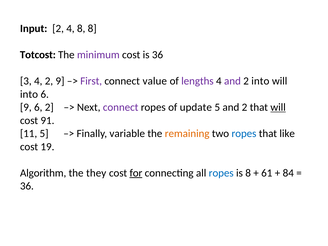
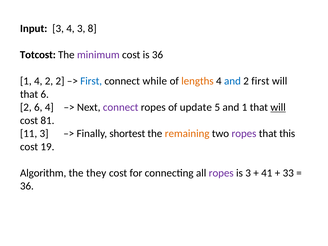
Input 2: 2 -> 3 (58, 29)
4 8: 8 -> 3 (81, 29)
3: 3 -> 1 (26, 81)
2 9: 9 -> 2 (60, 81)
First colour: purple -> blue (91, 81)
value: value -> while (155, 81)
lengths colour: purple -> orange (197, 81)
and colour: purple -> blue (232, 81)
2 into: into -> first (260, 81)
into: into -> that (29, 94)
9: 9 -> 2 (26, 107)
6 2: 2 -> 4 (49, 107)
5 and 2: 2 -> 1 (245, 107)
91: 91 -> 81 (47, 120)
11 5: 5 -> 3 (44, 134)
variable: variable -> shortest (127, 134)
ropes colour: blue -> purple (244, 134)
like: like -> this (287, 134)
for underline: present -> none (136, 173)
ropes colour: blue -> purple (221, 173)
is 8: 8 -> 3 (248, 173)
61: 61 -> 41 (267, 173)
84: 84 -> 33 (288, 173)
